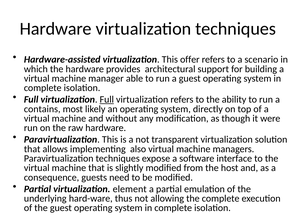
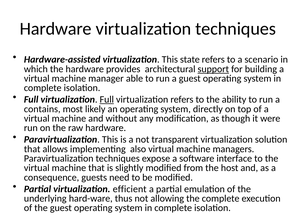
offer: offer -> state (190, 59)
support underline: none -> present (213, 69)
element: element -> efficient (130, 189)
